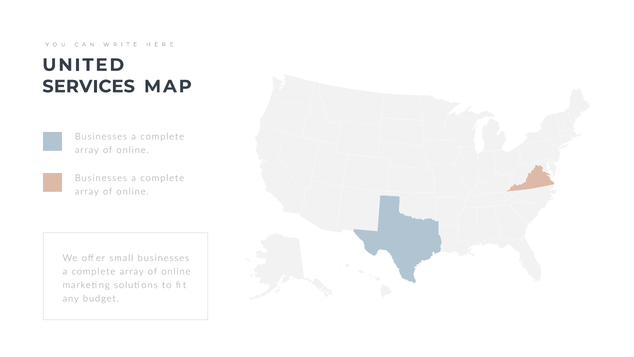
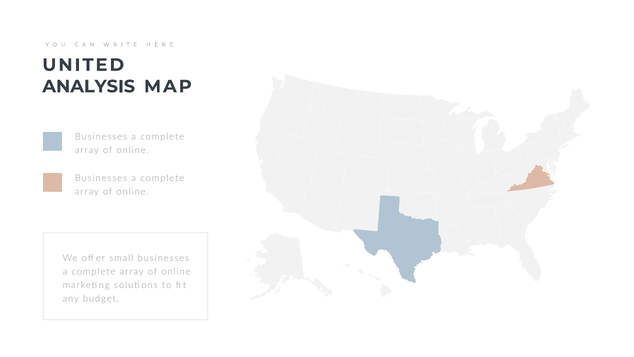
SERVICES: SERVICES -> ANALYSIS (89, 86)
